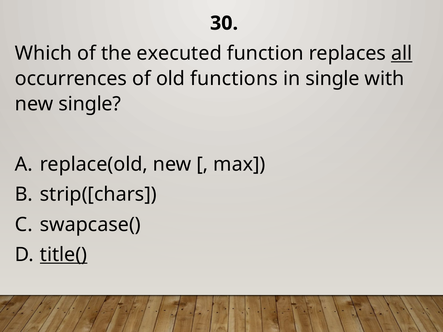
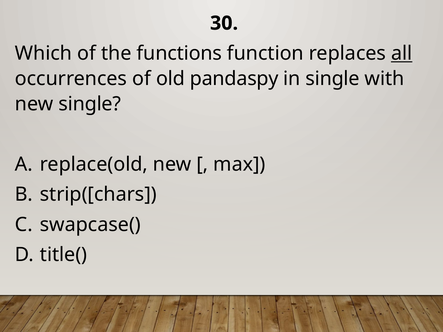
executed: executed -> functions (179, 53)
functions: functions -> pandaspy (234, 79)
title( underline: present -> none (64, 255)
